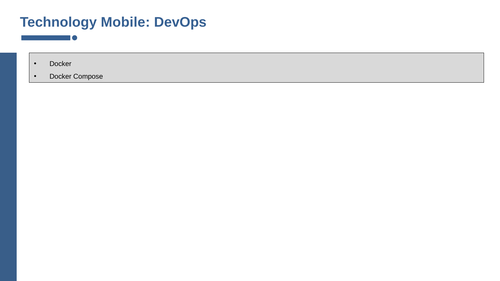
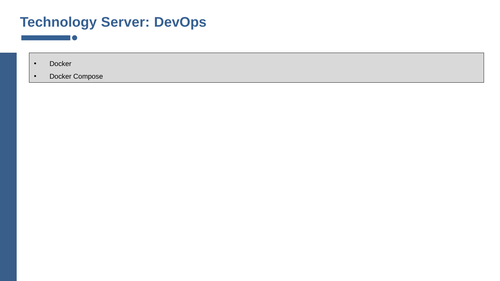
Mobile: Mobile -> Server (125, 22)
